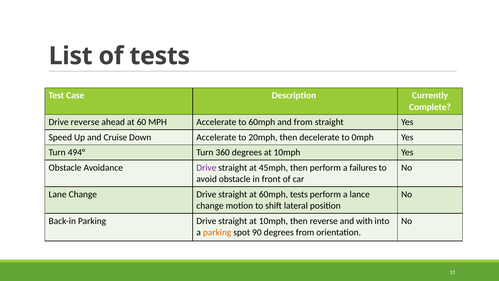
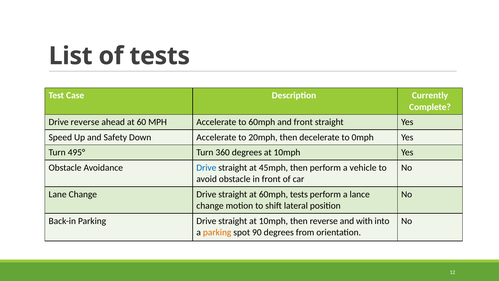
and from: from -> front (303, 122)
Cruise: Cruise -> Safety (115, 137)
494°: 494° -> 495° (76, 152)
Drive colour: purple -> blue (206, 168)
failures: failures -> vehicle (363, 168)
